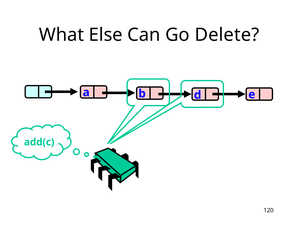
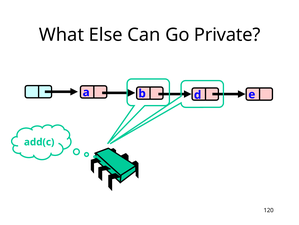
Delete: Delete -> Private (227, 35)
